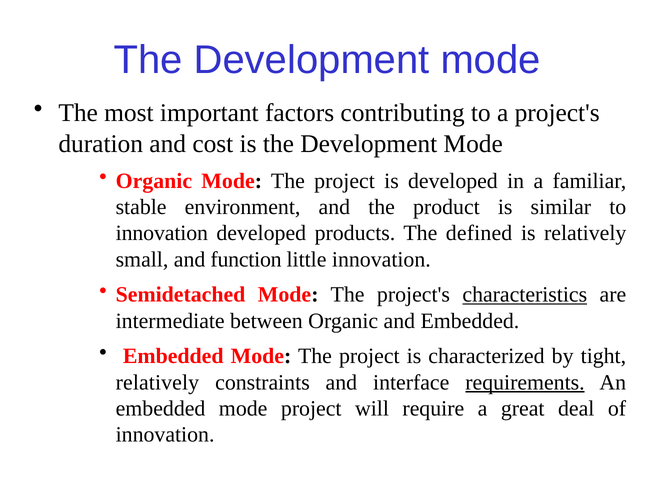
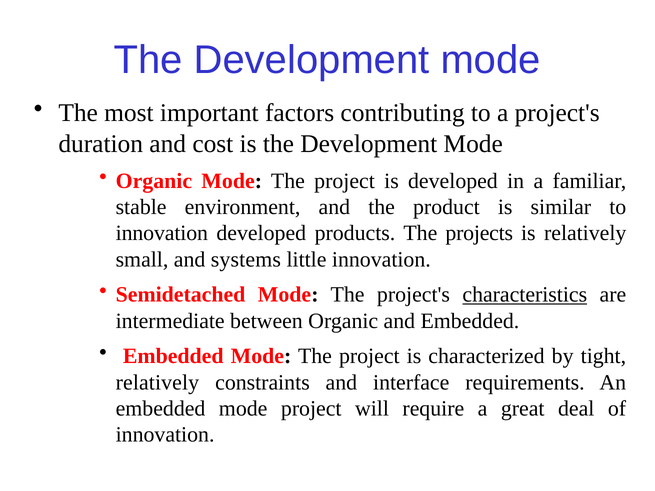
defined: defined -> projects (479, 233)
function: function -> systems (246, 260)
requirements underline: present -> none (525, 382)
